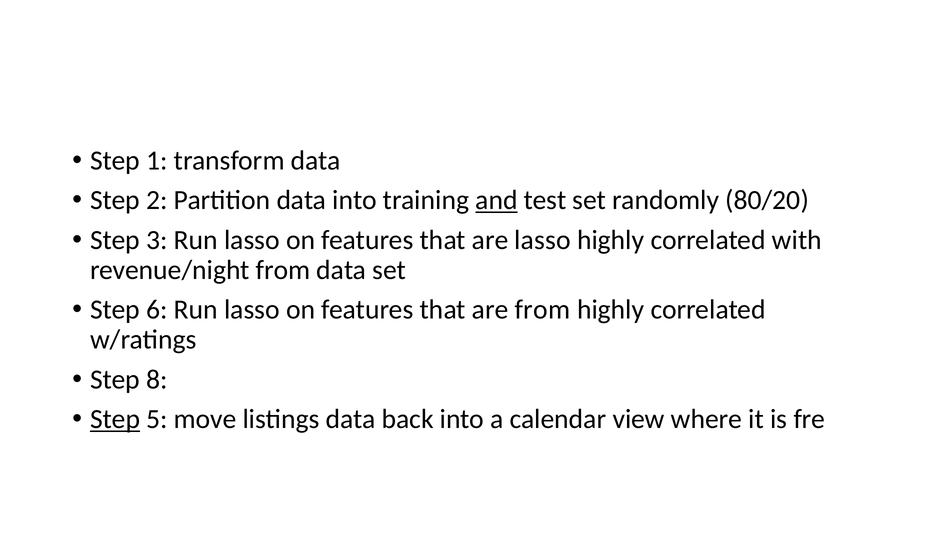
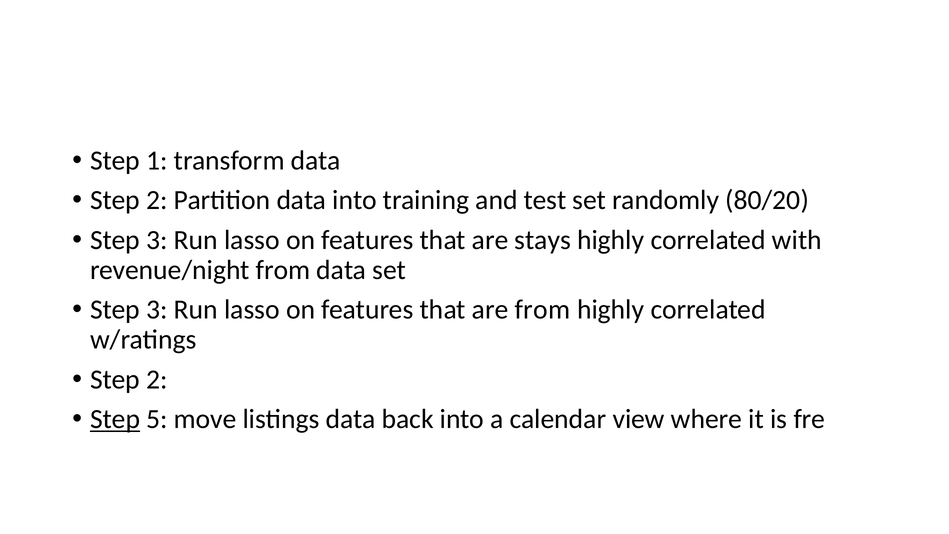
and underline: present -> none (496, 200)
are lasso: lasso -> stays (543, 240)
6: 6 -> 3 (157, 310)
8: 8 -> 2 (157, 379)
